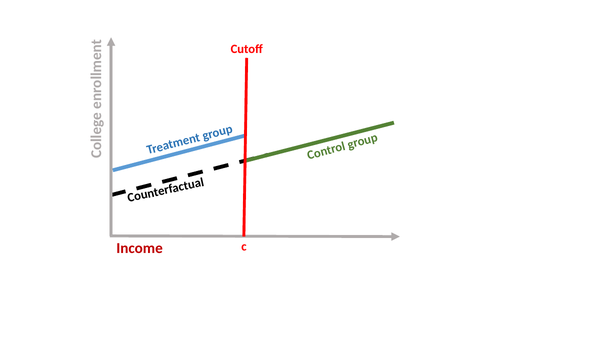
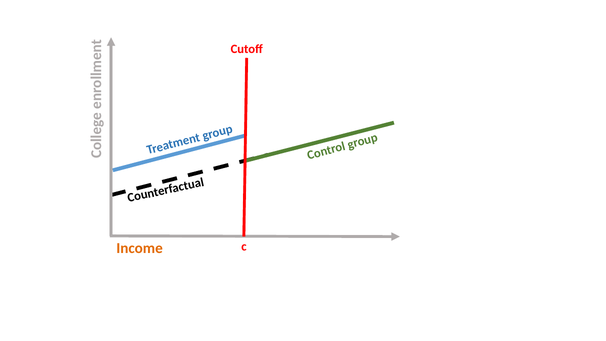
Income colour: red -> orange (140, 248)
